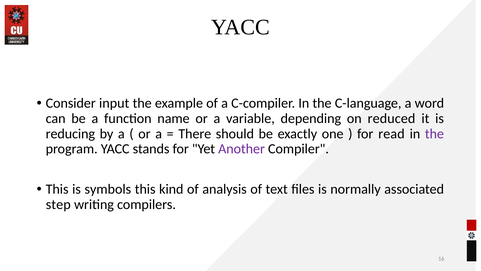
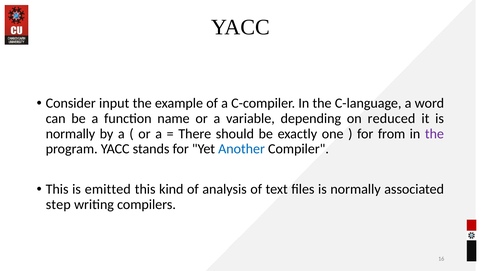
reducing: reducing -> normally (70, 133)
read: read -> from (392, 133)
Another colour: purple -> blue (242, 149)
symbols: symbols -> emitted (108, 189)
